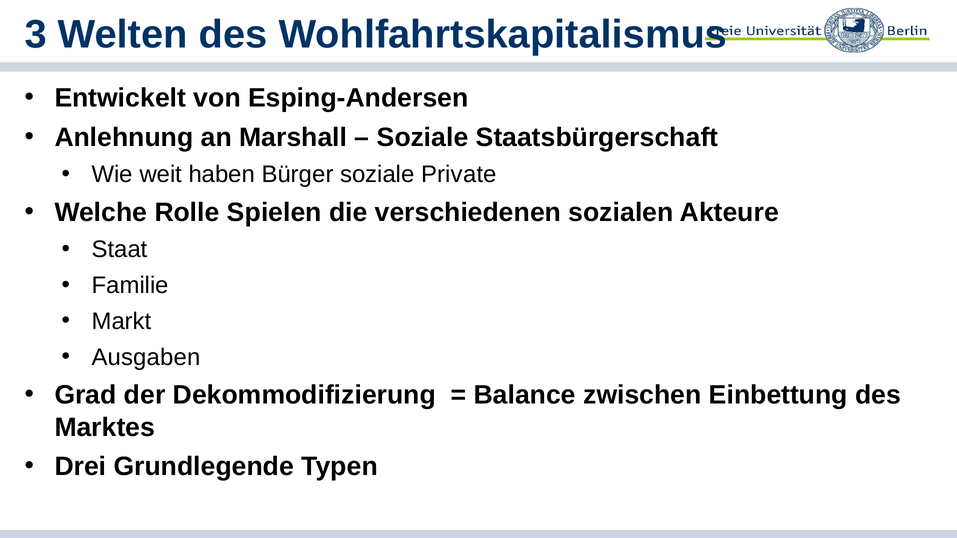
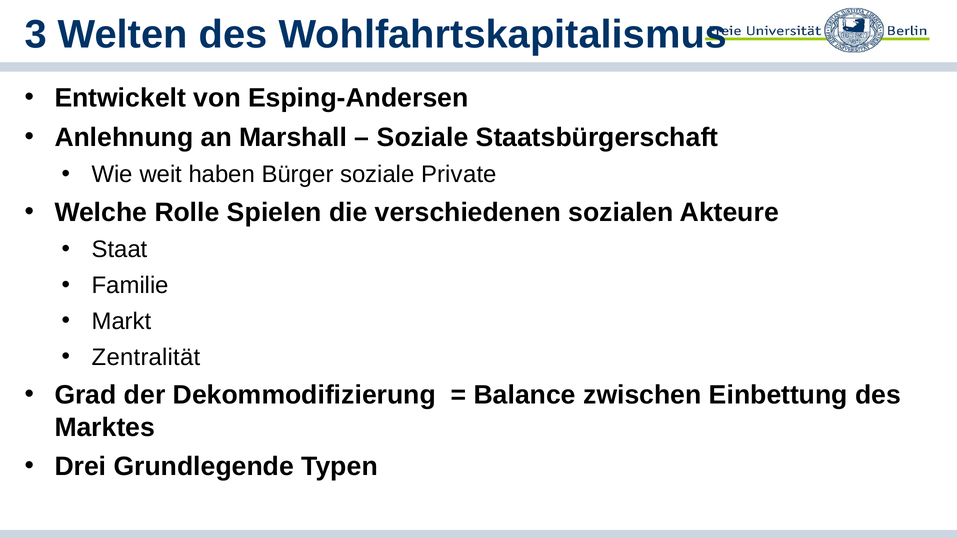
Ausgaben: Ausgaben -> Zentralität (146, 357)
